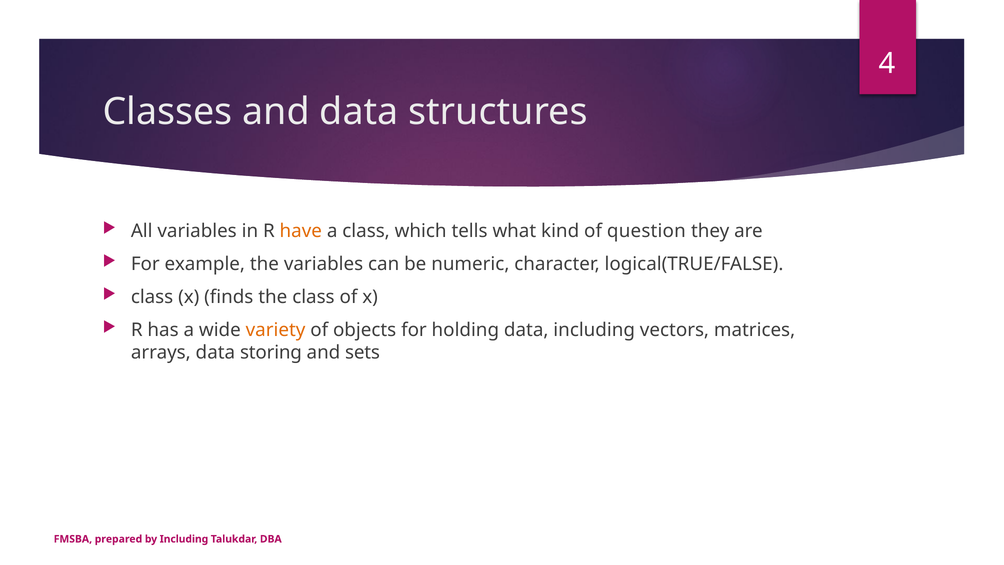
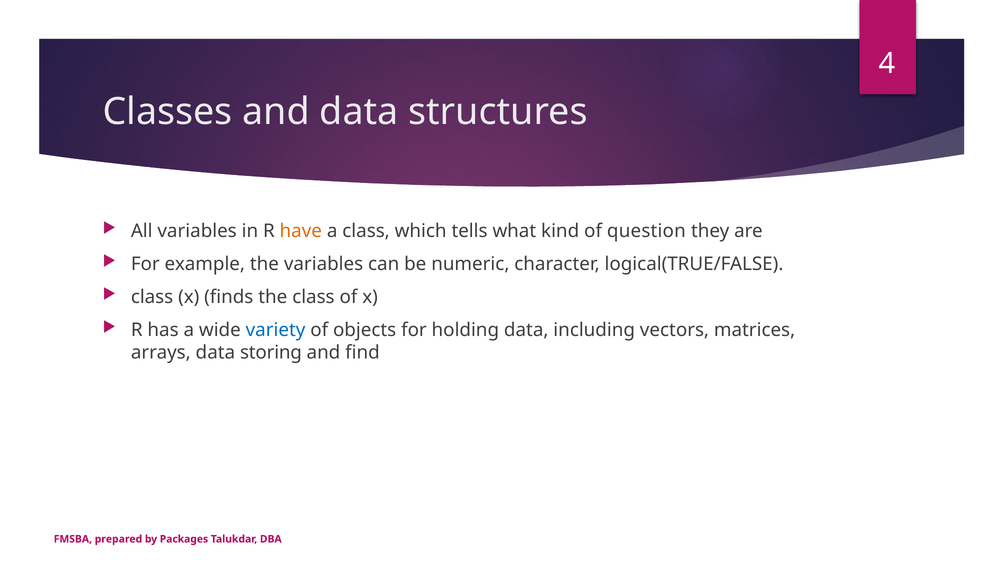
variety colour: orange -> blue (276, 330)
sets: sets -> find (362, 353)
by Including: Including -> Packages (184, 539)
